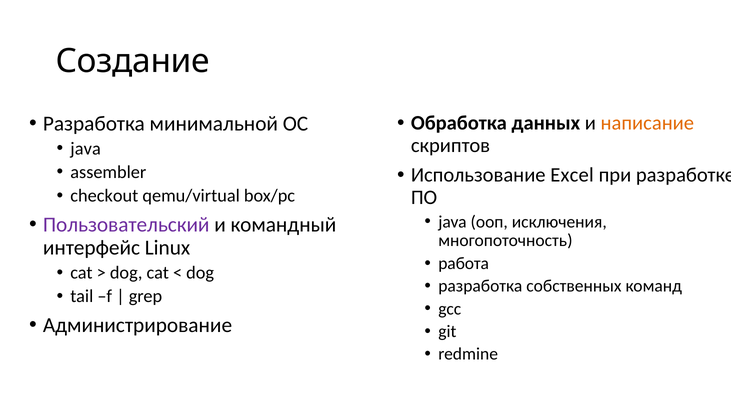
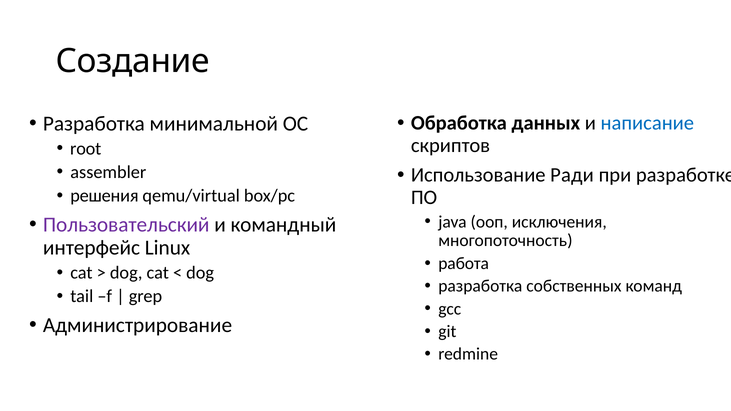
написание colour: orange -> blue (647, 123)
java: java -> root (86, 149)
Excel: Excel -> Ради (572, 175)
checkout: checkout -> решения (104, 196)
